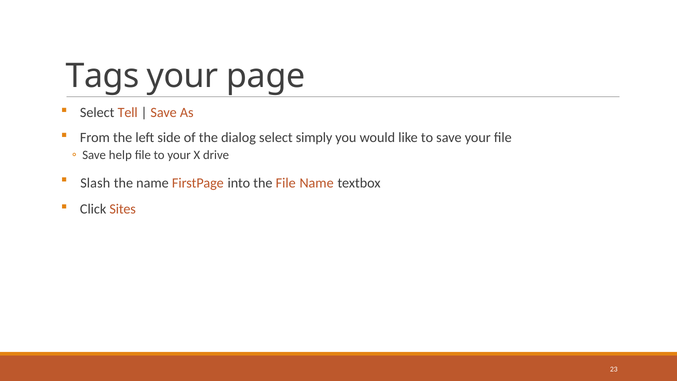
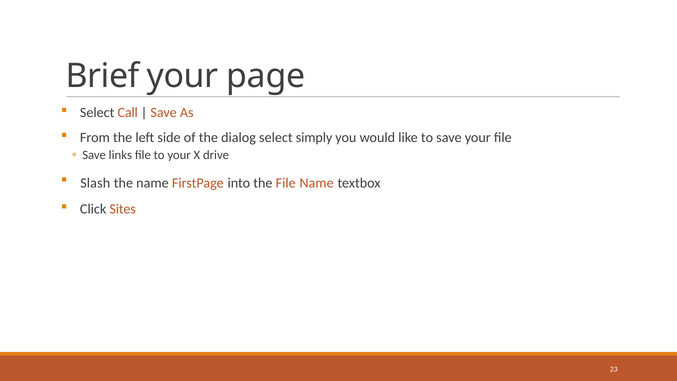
Tags: Tags -> Brief (103, 76)
Tell: Tell -> Call (128, 113)
help: help -> links (120, 155)
